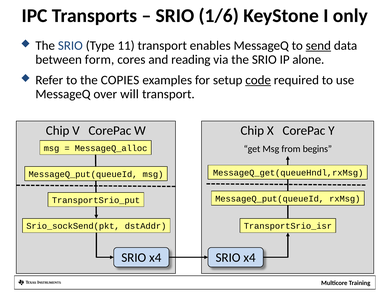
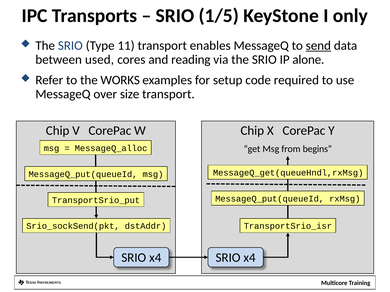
1/6: 1/6 -> 1/5 (219, 16)
form: form -> used (100, 60)
COPIES: COPIES -> WORKS (120, 80)
code underline: present -> none (258, 80)
will: will -> size (130, 94)
